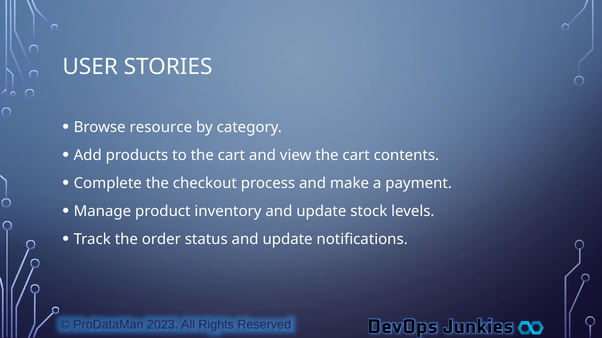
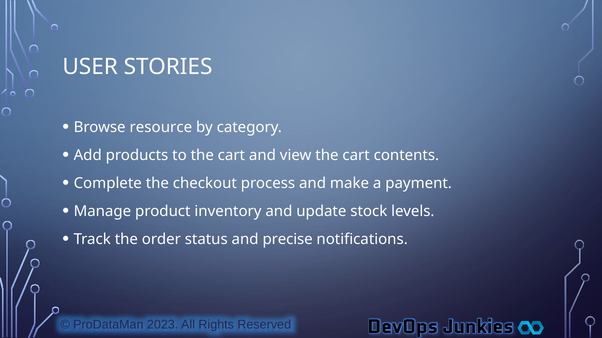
status and update: update -> precise (288, 240)
